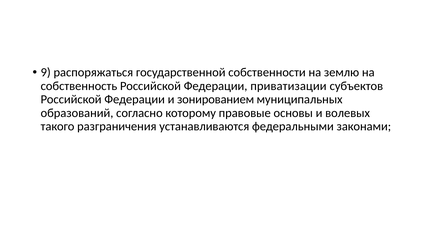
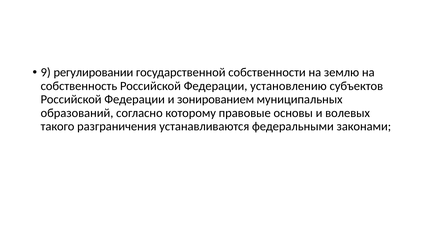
распоряжаться: распоряжаться -> регулировании (93, 72)
приватизации: приватизации -> установлению (288, 86)
